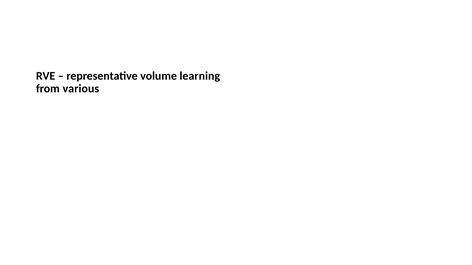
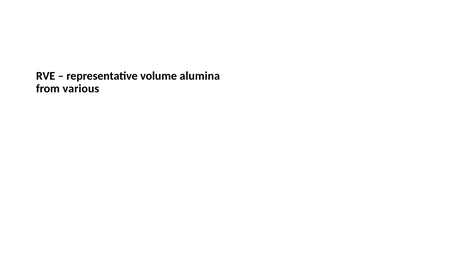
learning: learning -> alumina (200, 76)
